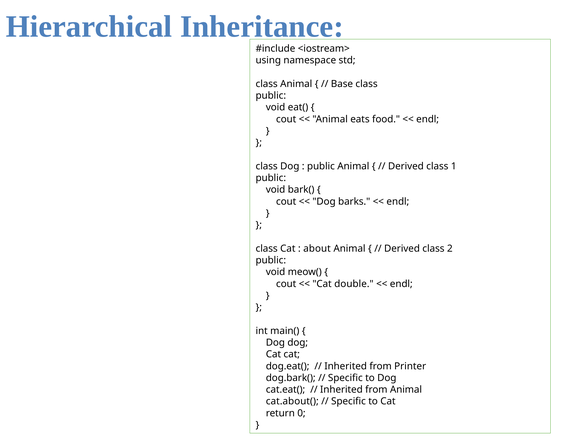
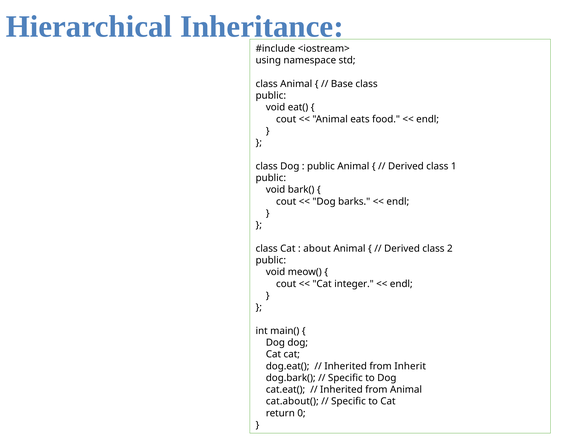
double: double -> integer (354, 284)
Printer: Printer -> Inherit (410, 366)
